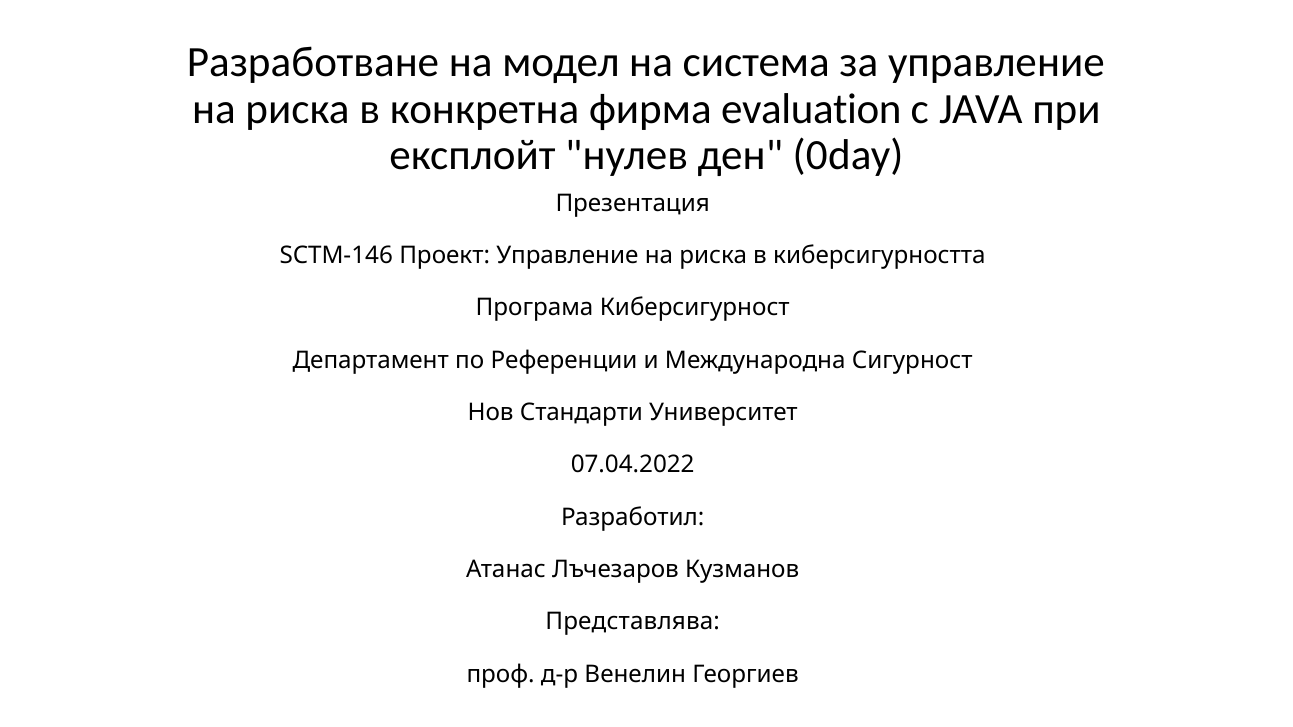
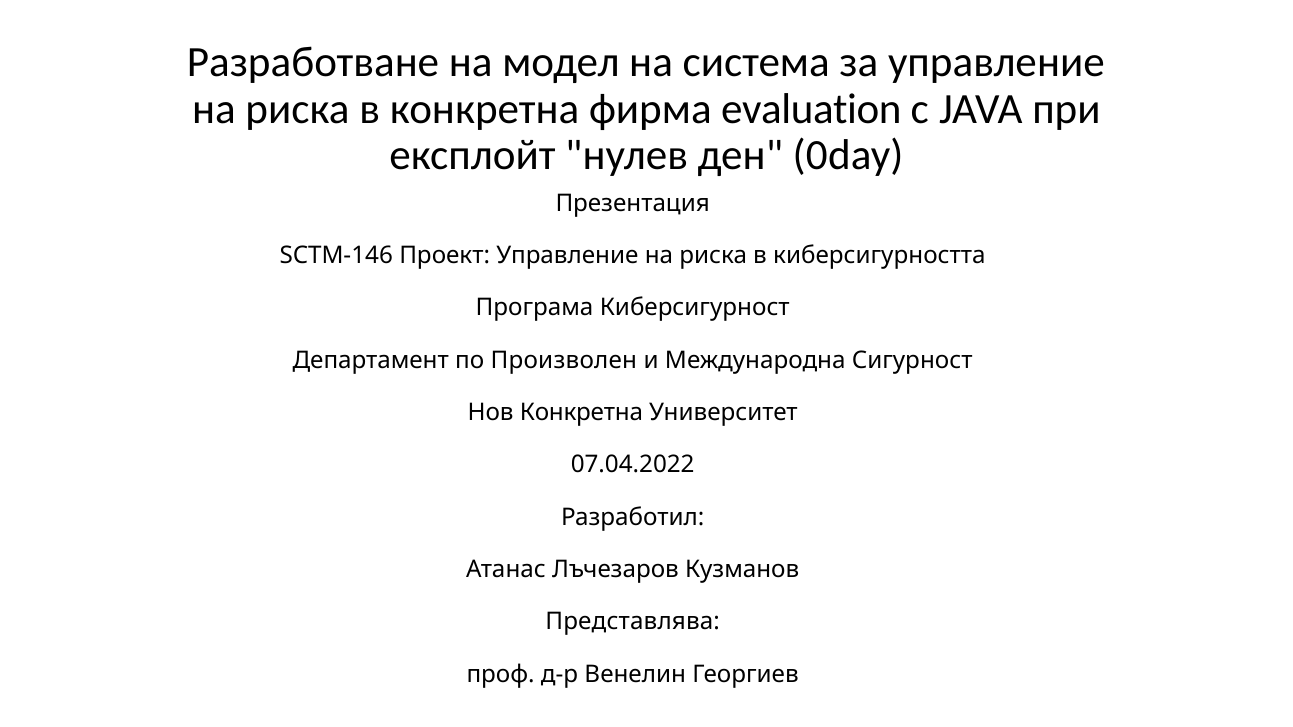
Референции: Референции -> Произволен (564, 360)
Нов Стандарти: Стандарти -> Конкретна (581, 413)
